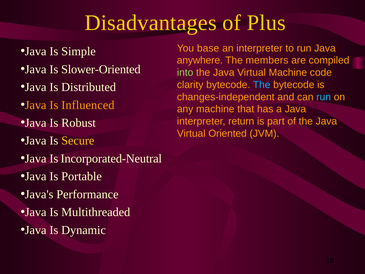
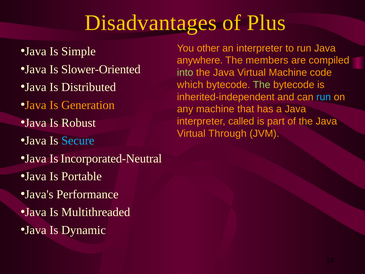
base: base -> other (208, 48)
clarity: clarity -> which (190, 85)
The colour: light blue -> light green (262, 85)
changes-independent: changes-independent -> inherited-independent (226, 97)
Influenced: Influenced -> Generation (88, 105)
return: return -> called (241, 121)
Oriented: Oriented -> Through (227, 133)
Secure colour: yellow -> light blue (78, 141)
